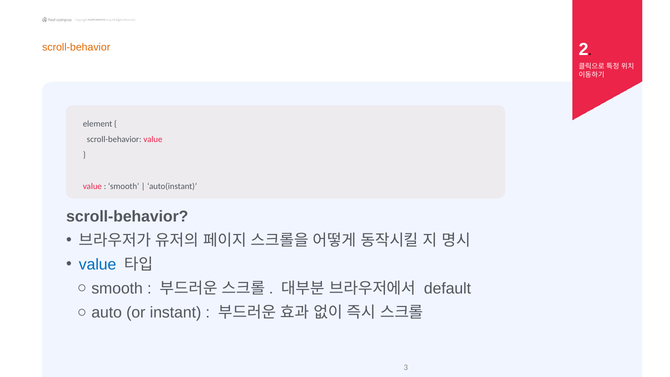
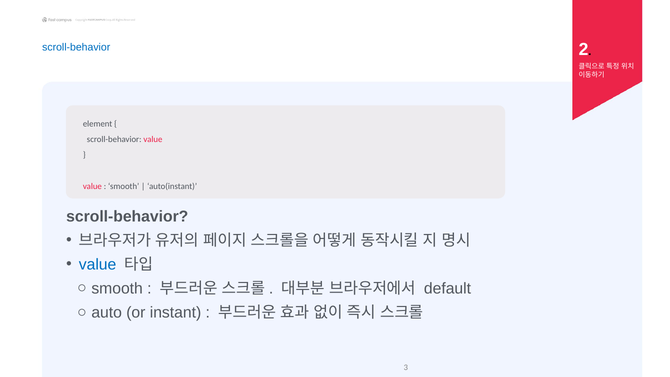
scroll-behavior colour: orange -> blue (76, 47)
